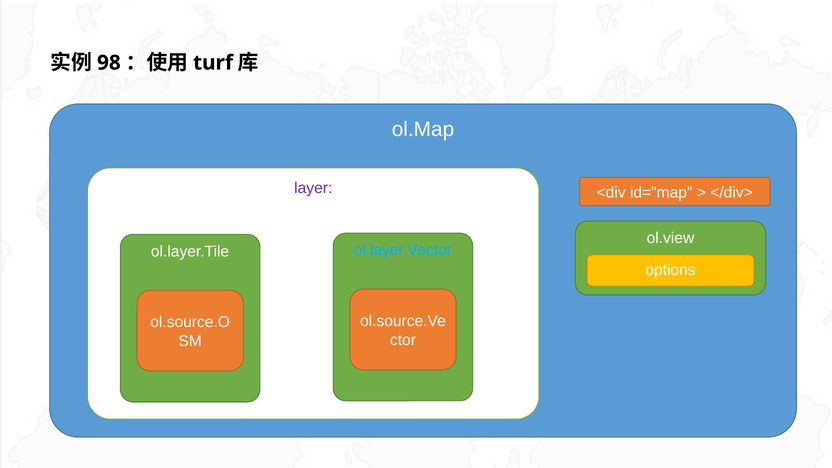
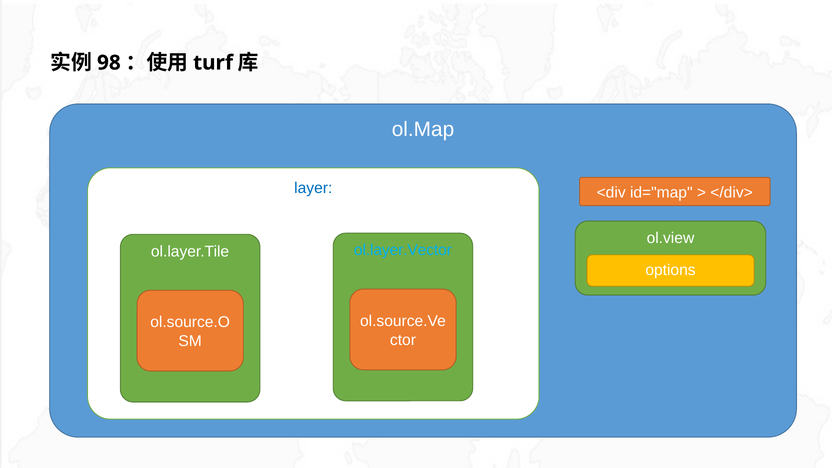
layer colour: purple -> blue (313, 188)
